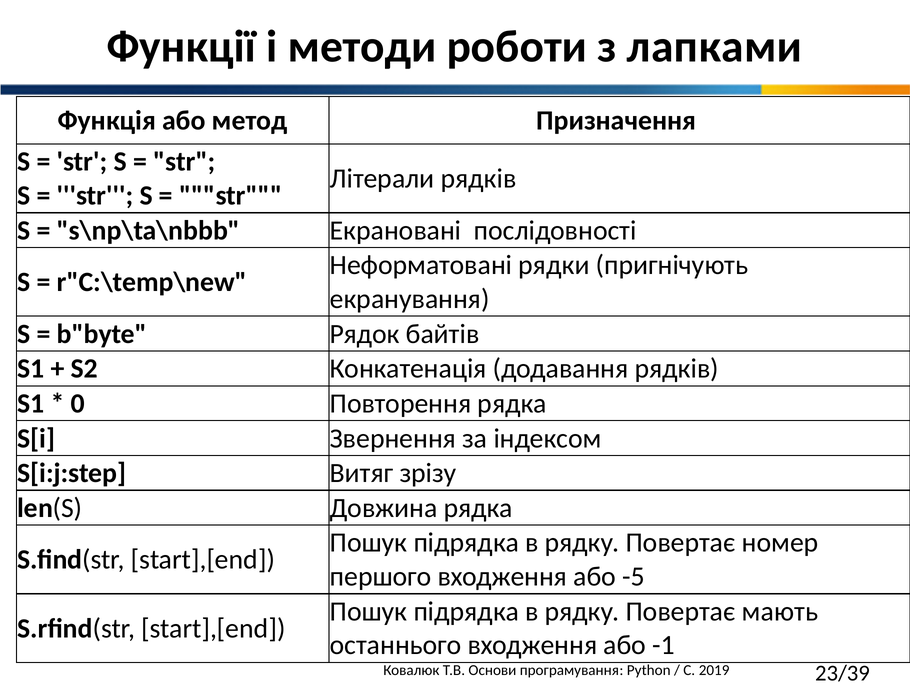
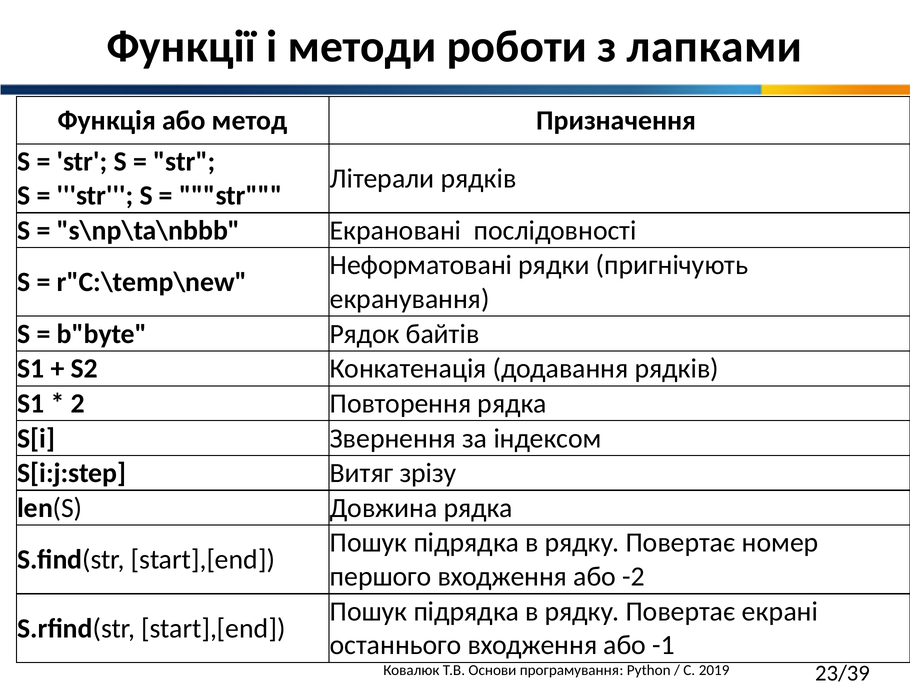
0: 0 -> 2 (78, 403)
-5: -5 -> -2 (634, 576)
мають: мають -> екрані (780, 611)
